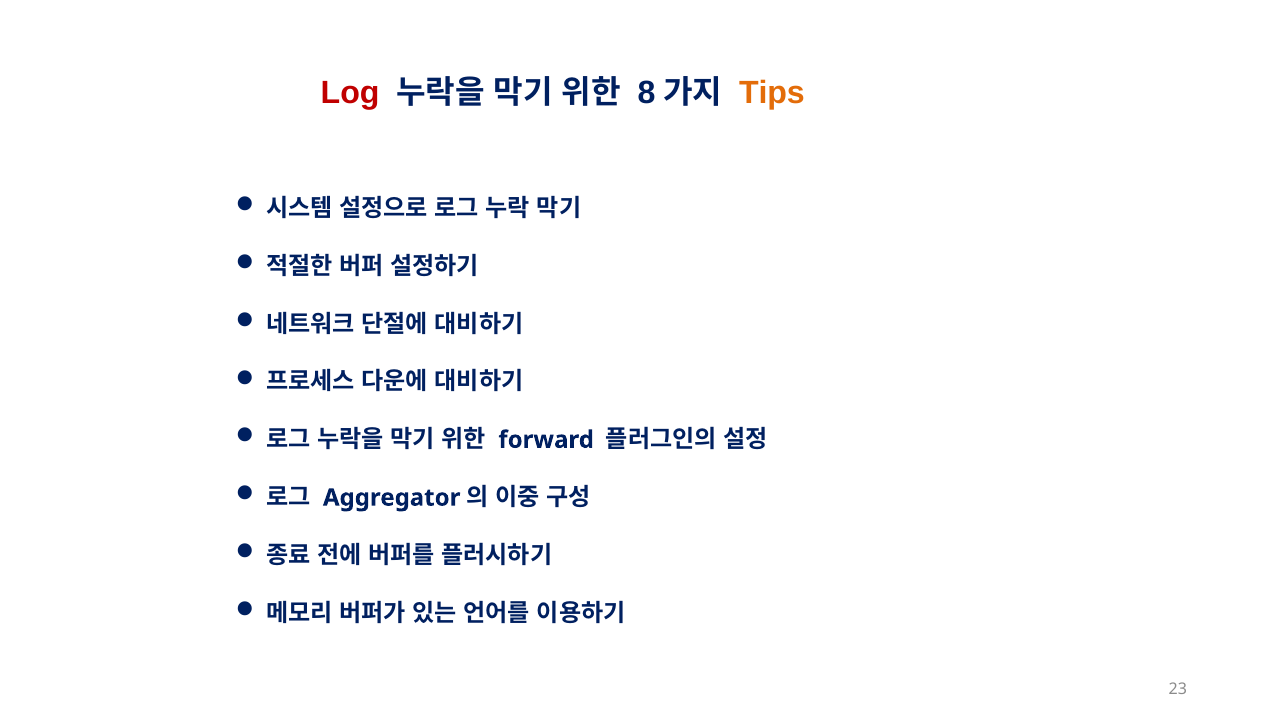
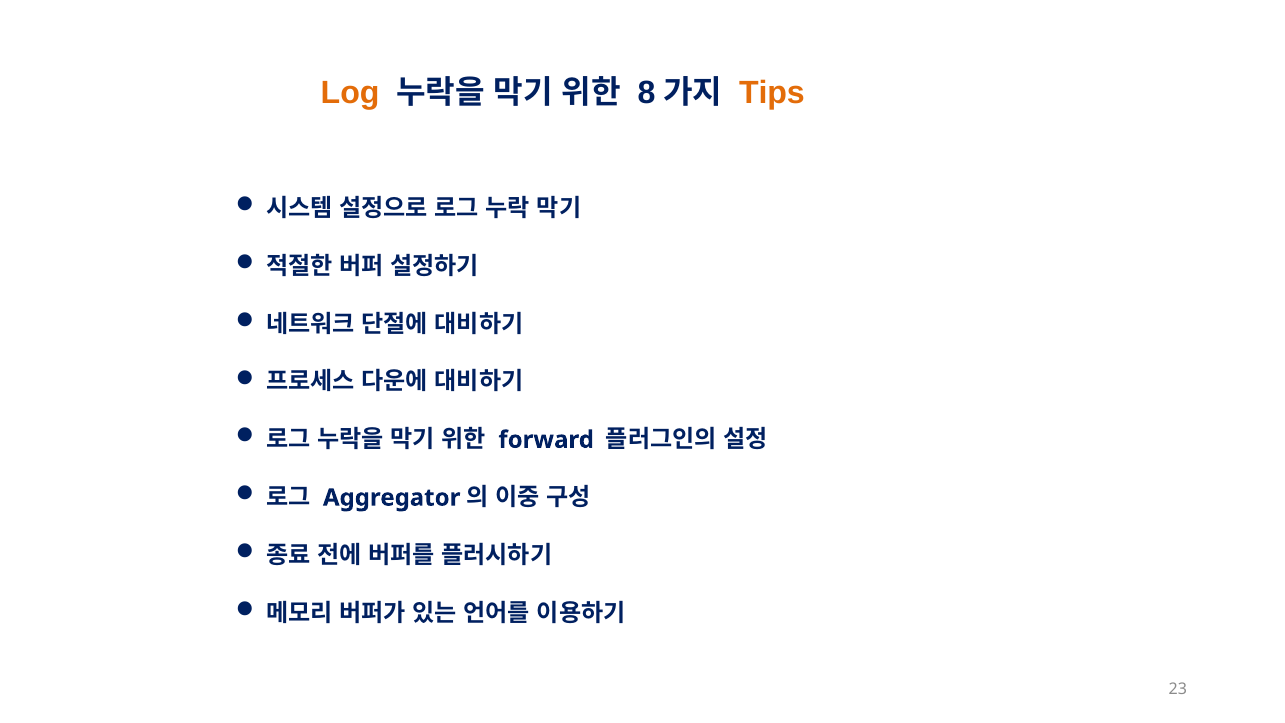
Log colour: red -> orange (350, 93)
